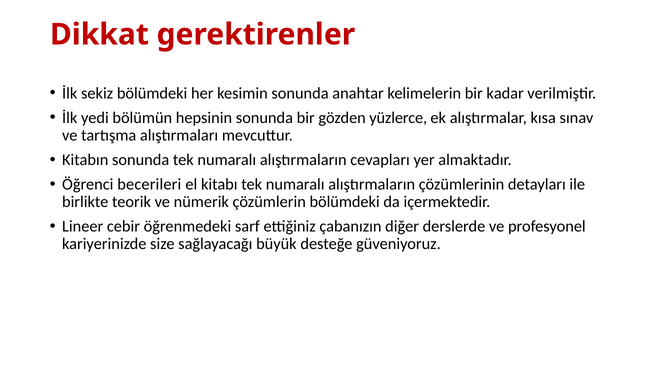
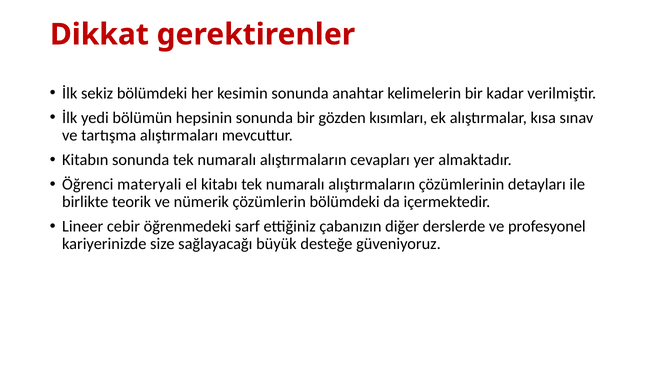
yüzlerce: yüzlerce -> kısımları (398, 118)
becerileri: becerileri -> materyali (149, 184)
